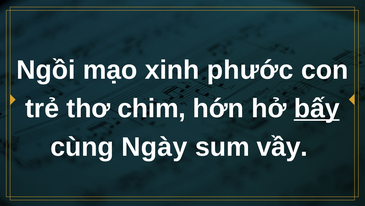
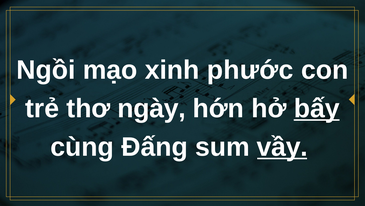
chim: chim -> ngày (152, 108)
Ngày: Ngày -> Đấng (155, 146)
vầy underline: none -> present (282, 146)
